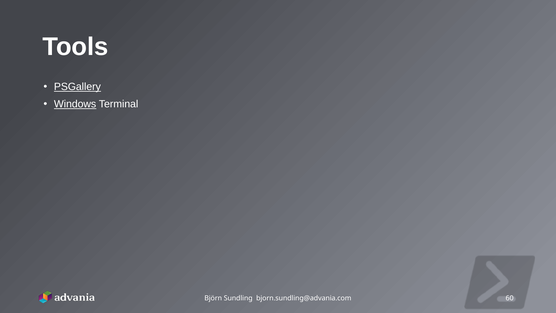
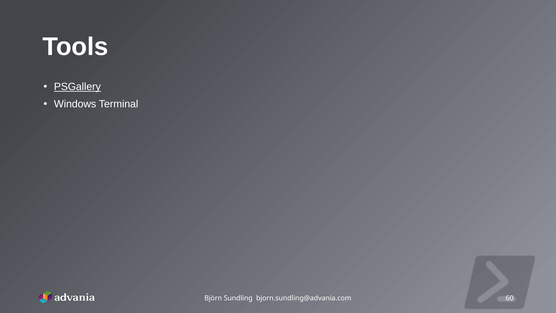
Windows underline: present -> none (75, 104)
